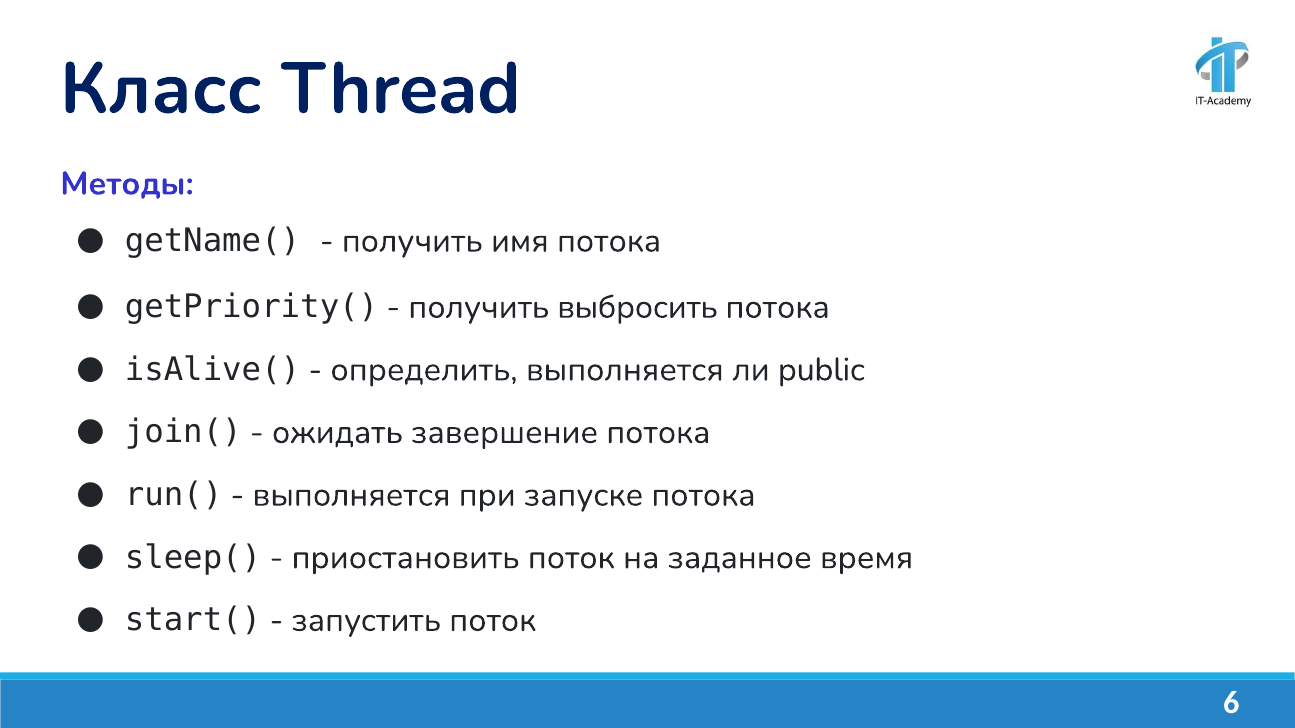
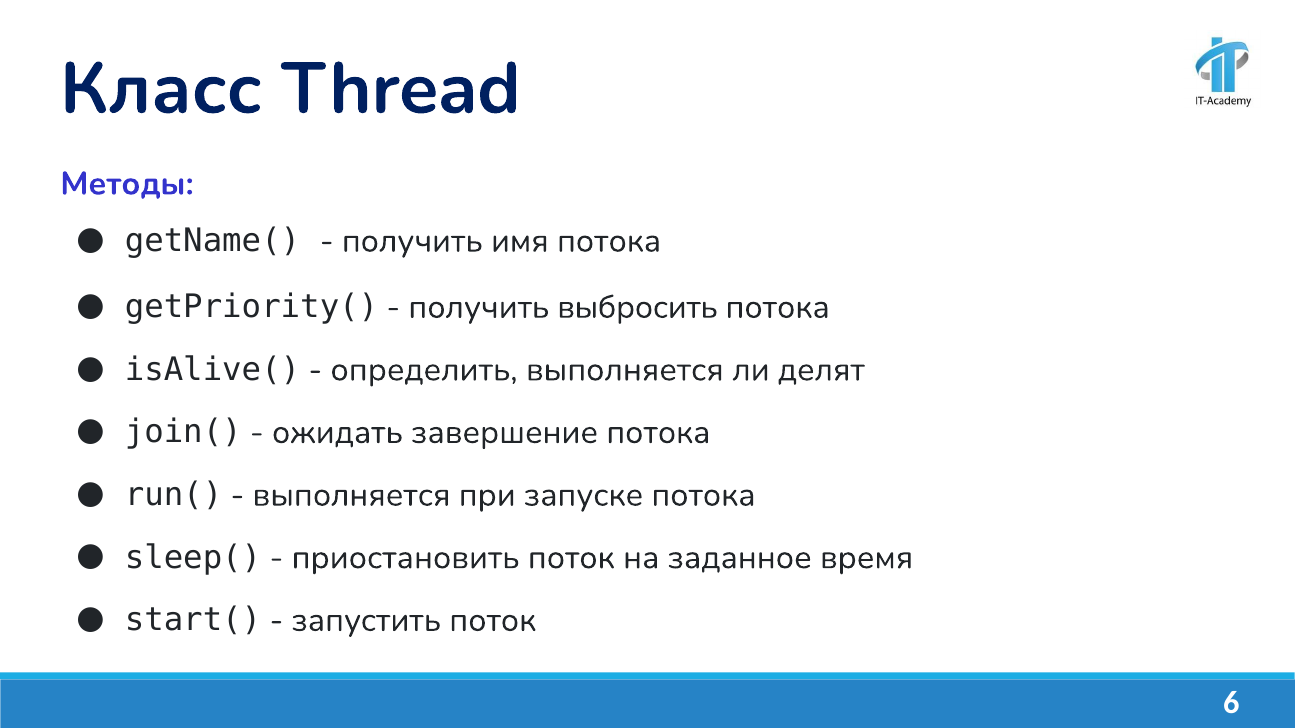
public: public -> делят (821, 370)
